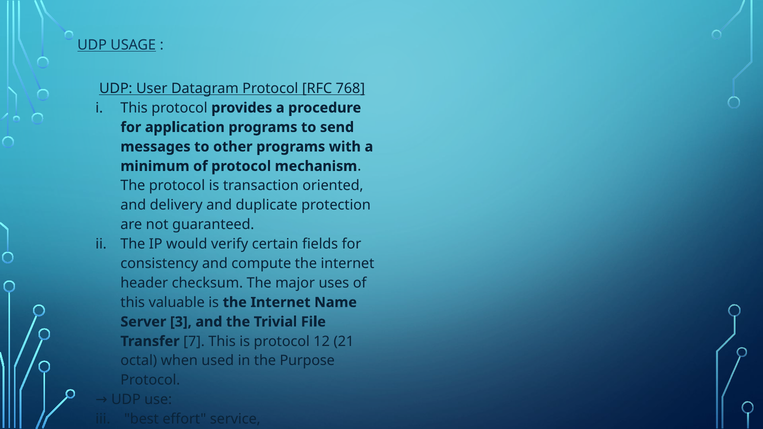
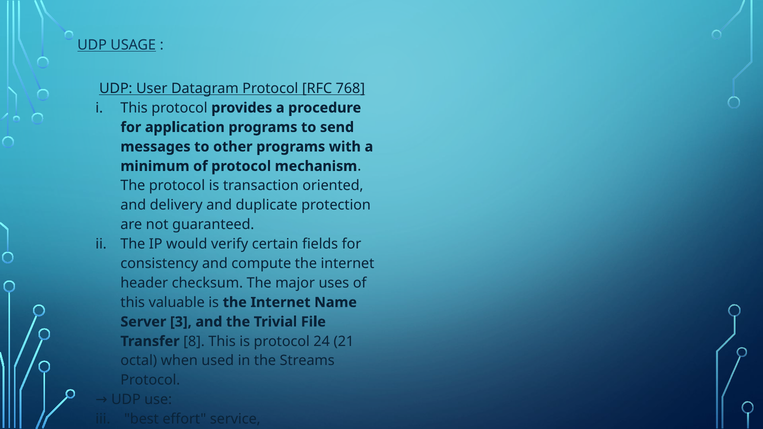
7: 7 -> 8 (194, 341)
12: 12 -> 24 (322, 341)
Purpose: Purpose -> Streams (307, 361)
